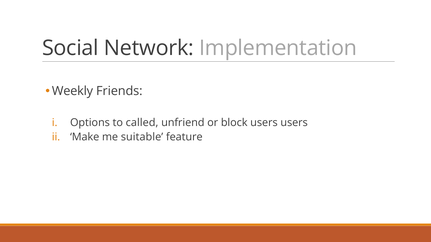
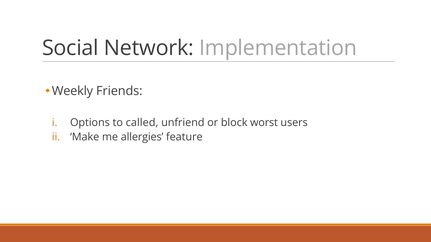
block users: users -> worst (264, 123)
suitable: suitable -> allergies (142, 137)
